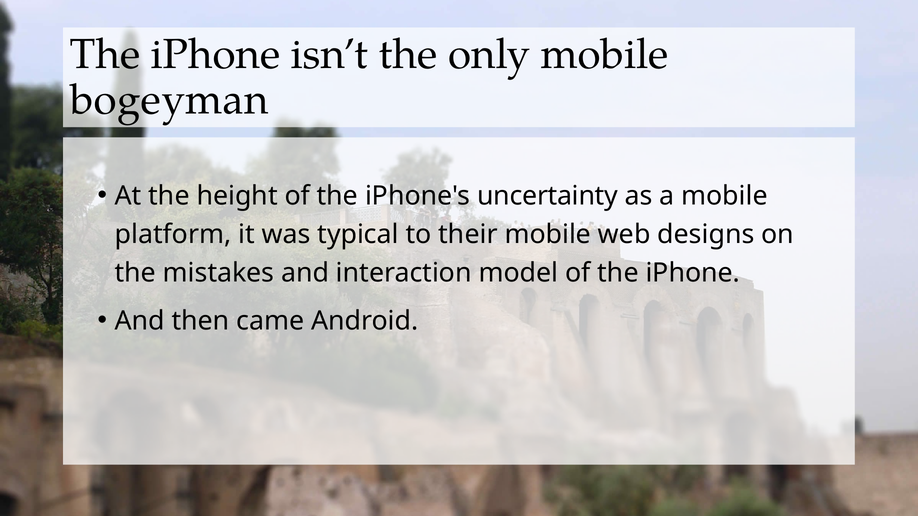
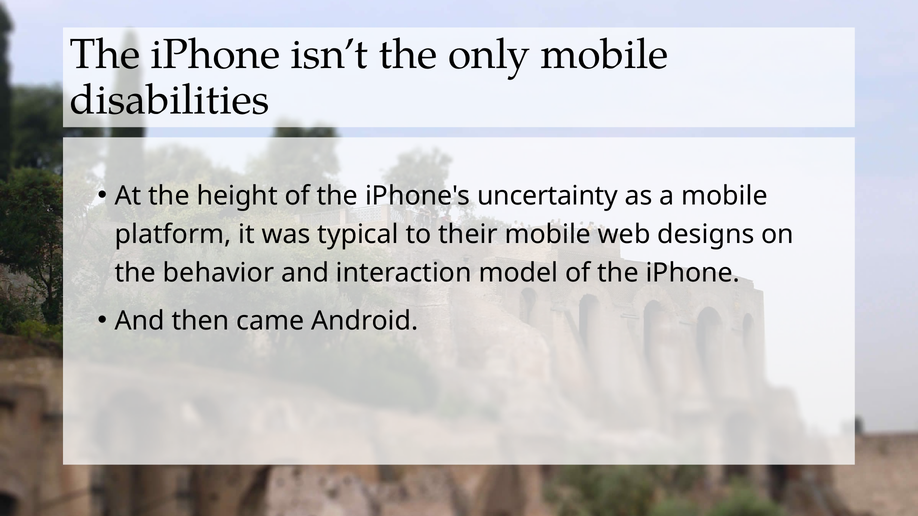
bogeyman: bogeyman -> disabilities (170, 100)
mistakes: mistakes -> behavior (219, 273)
